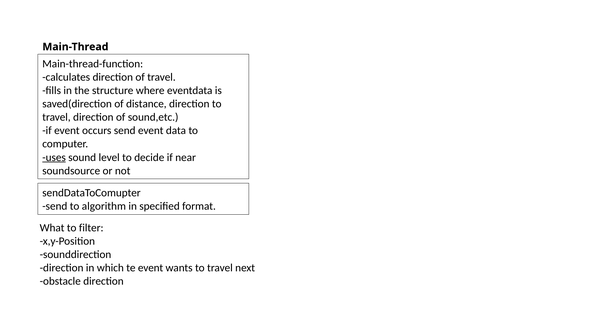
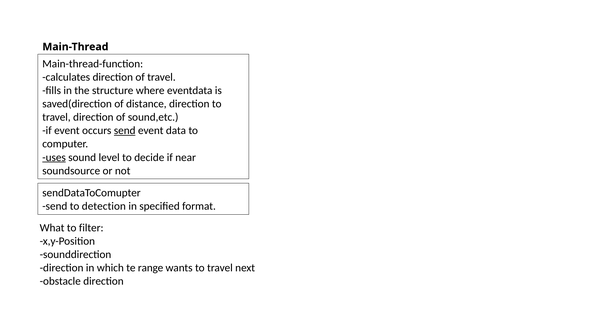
send underline: none -> present (125, 131)
algorithm: algorithm -> detection (104, 207)
te event: event -> range (151, 268)
